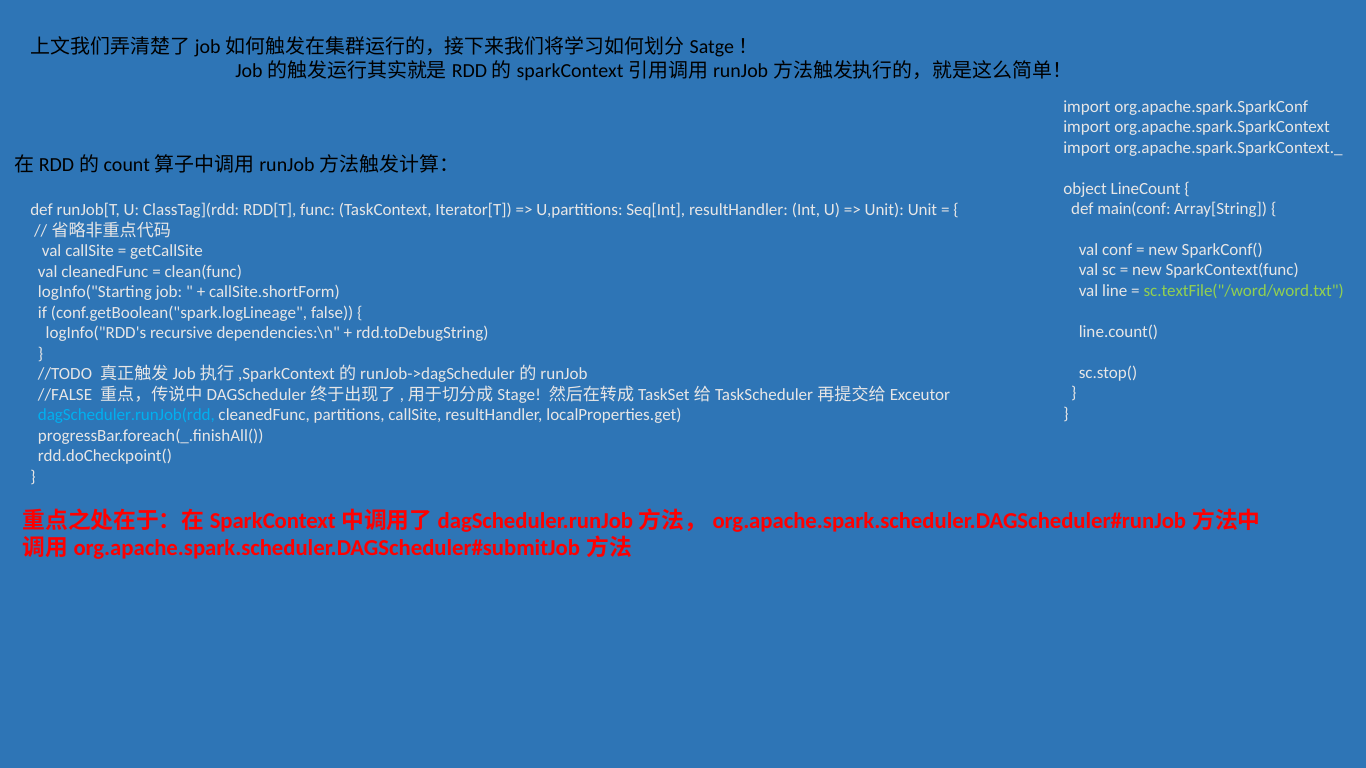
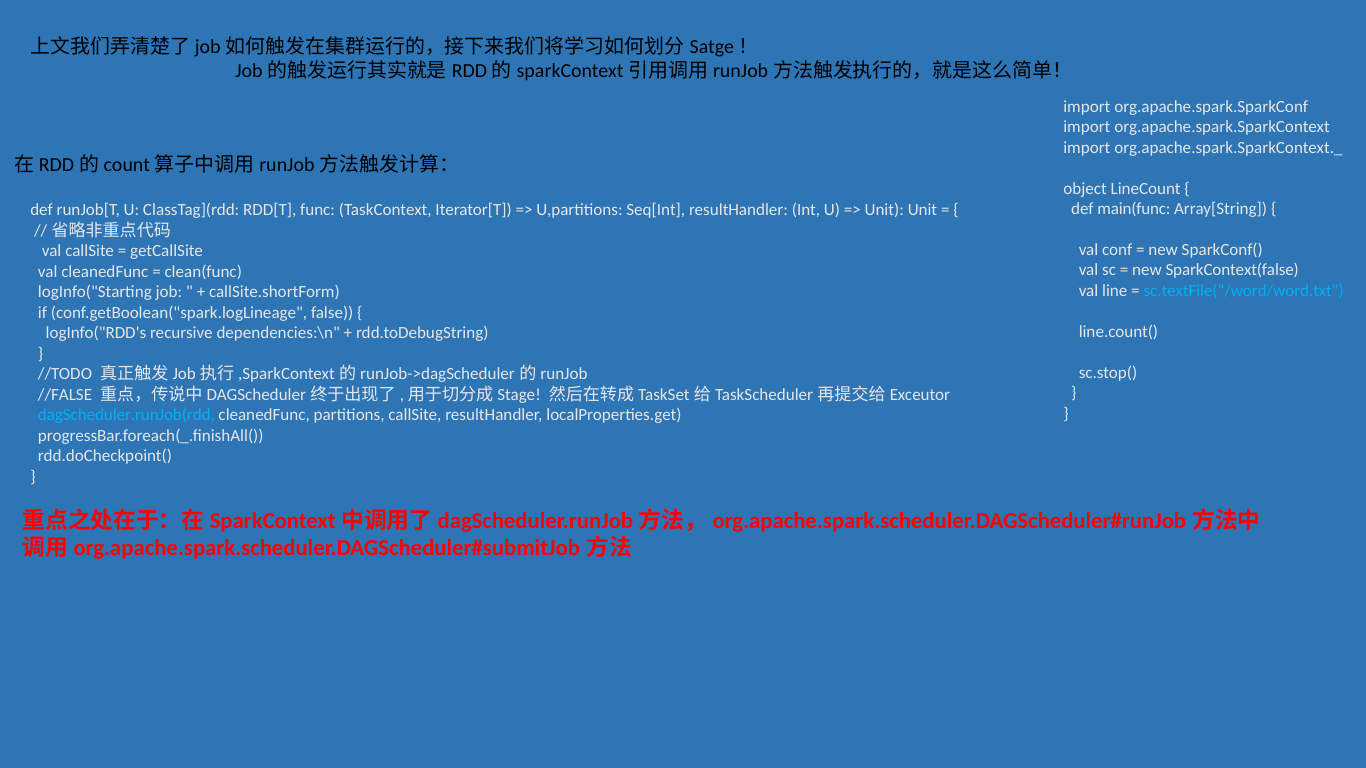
main(conf: main(conf -> main(func (1134, 209)
SparkContext(func: SparkContext(func -> SparkContext(false (1232, 270)
sc.textFile("/word/word.txt colour: light green -> light blue (1244, 291)
